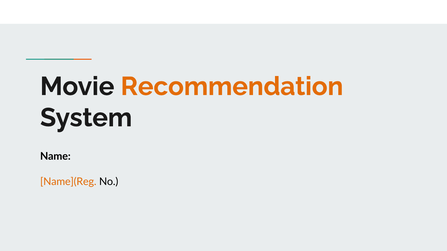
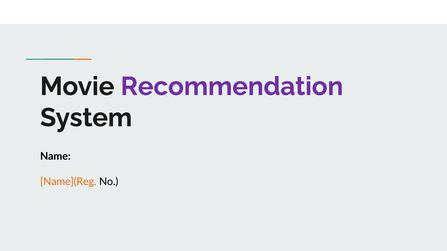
Recommendation colour: orange -> purple (232, 87)
